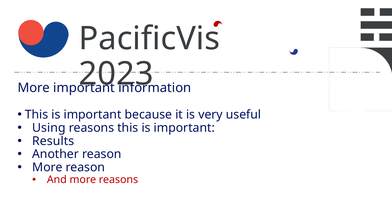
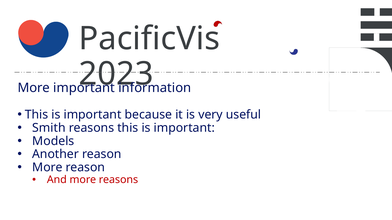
Using: Using -> Smith (49, 128)
Results: Results -> Models (53, 141)
